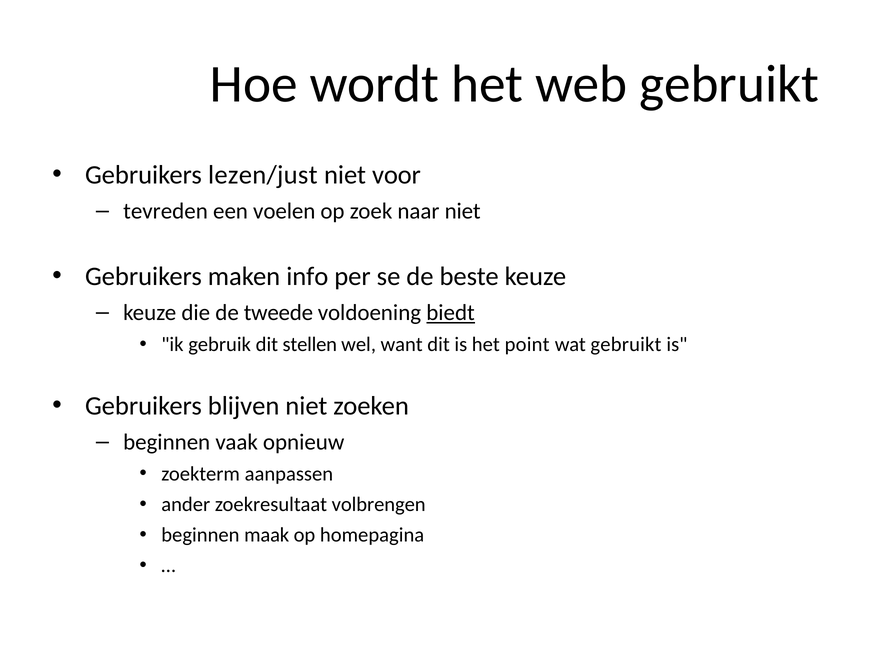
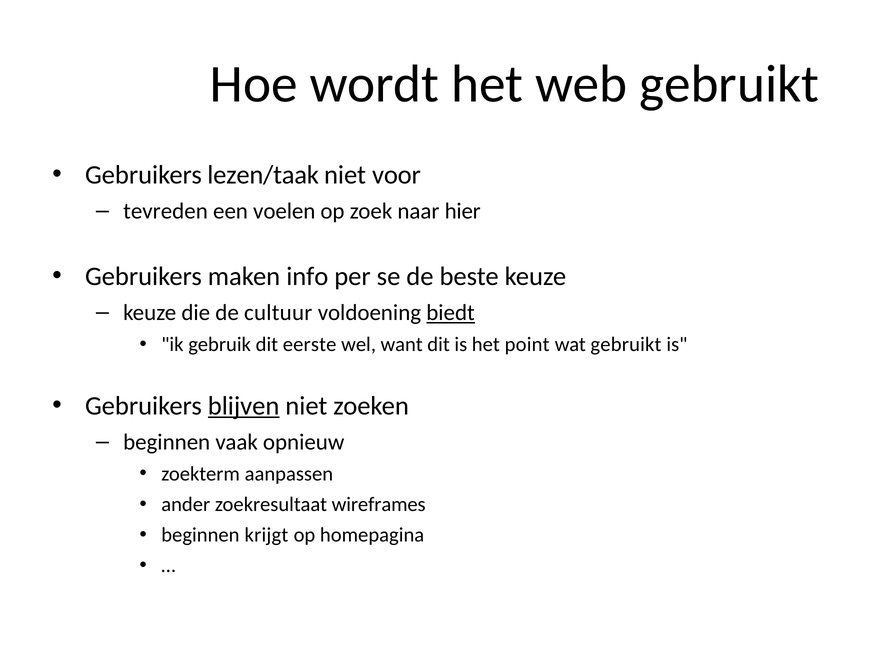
lezen/just: lezen/just -> lezen/taak (263, 175)
naar niet: niet -> hier (463, 211)
tweede: tweede -> cultuur (278, 313)
stellen: stellen -> eerste (310, 345)
blijven underline: none -> present (244, 406)
volbrengen: volbrengen -> wireframes (379, 505)
maak: maak -> krijgt (266, 535)
